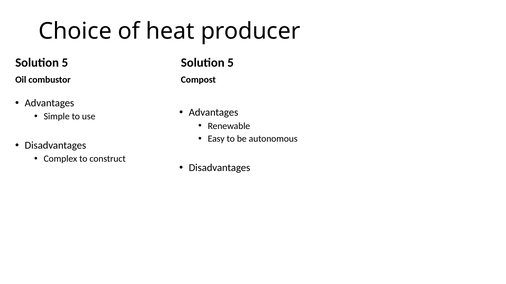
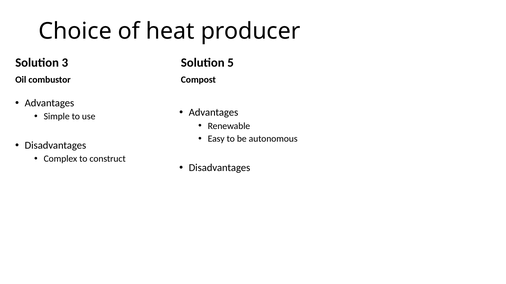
5: 5 -> 3 (65, 63)
